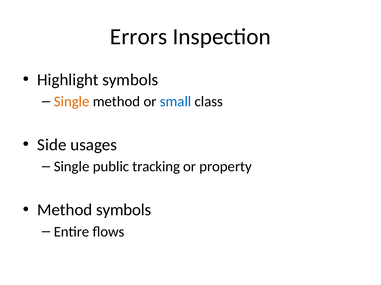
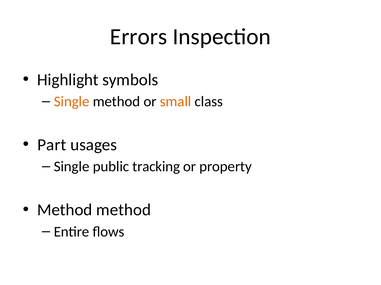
small colour: blue -> orange (176, 102)
Side: Side -> Part (52, 145)
Method symbols: symbols -> method (124, 210)
